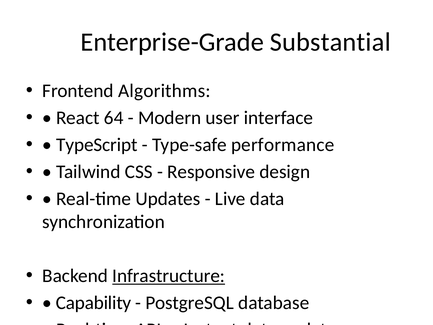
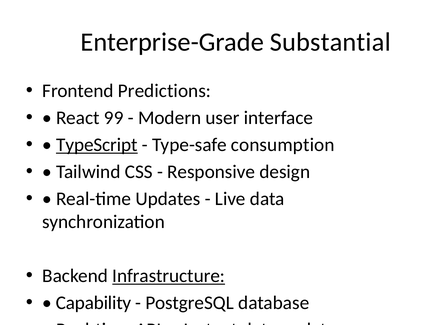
Algorithms: Algorithms -> Predictions (165, 91)
64: 64 -> 99 (114, 118)
TypeScript underline: none -> present (97, 145)
performance: performance -> consumption (283, 145)
